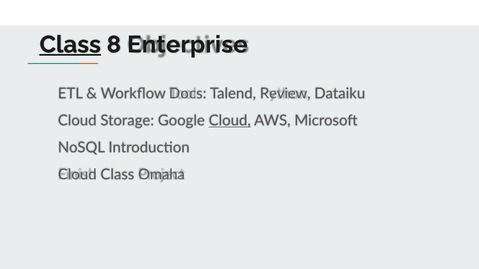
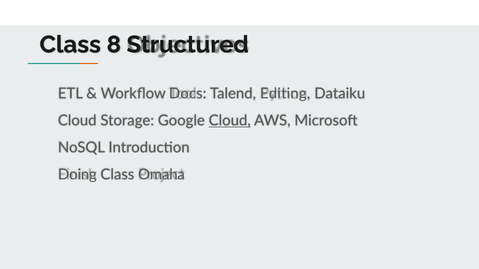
Class underline: present -> none (70, 45)
Enterprise: Enterprise -> Structured (188, 45)
Review: Review -> Editing (285, 94)
Cloud: Cloud -> Doing (77, 175)
